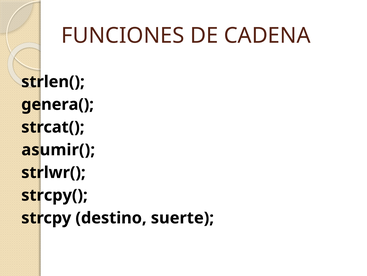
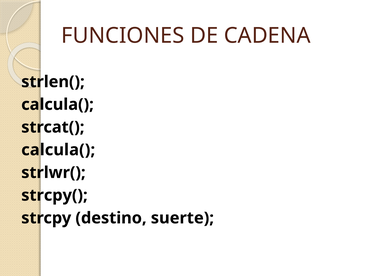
genera(: genera( -> calcula( (58, 104)
asumir(: asumir( -> calcula( (58, 149)
